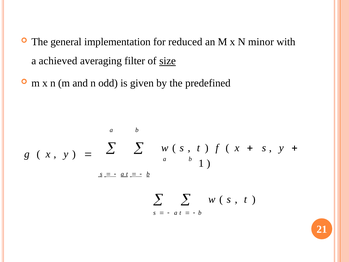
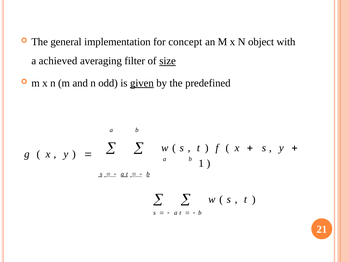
reduced: reduced -> concept (185, 42)
minor: minor -> object (261, 42)
given underline: none -> present (142, 83)
